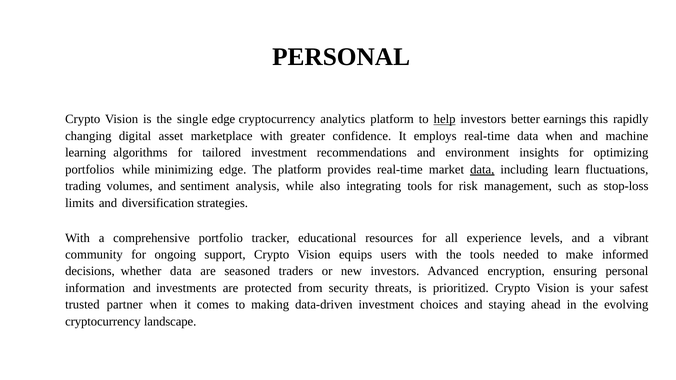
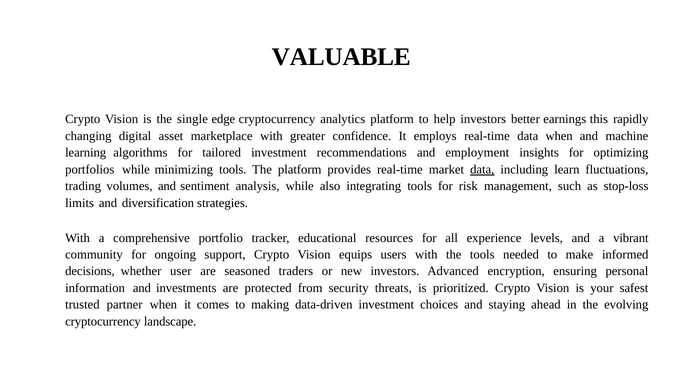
PERSONAL: PERSONAL -> VALUABLE (341, 57)
help underline: present -> none (445, 119)
environment: environment -> employment (477, 153)
minimizing edge: edge -> tools (233, 170)
whether data: data -> user (181, 271)
